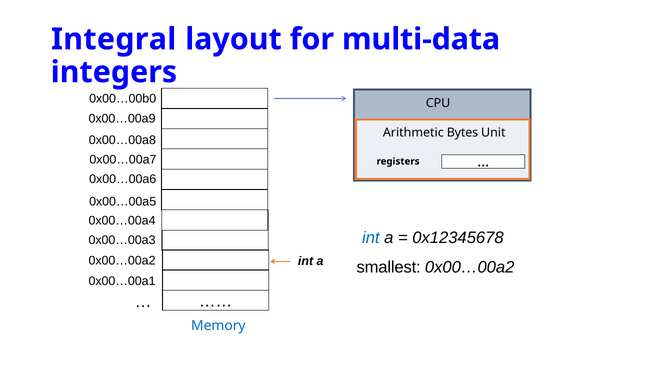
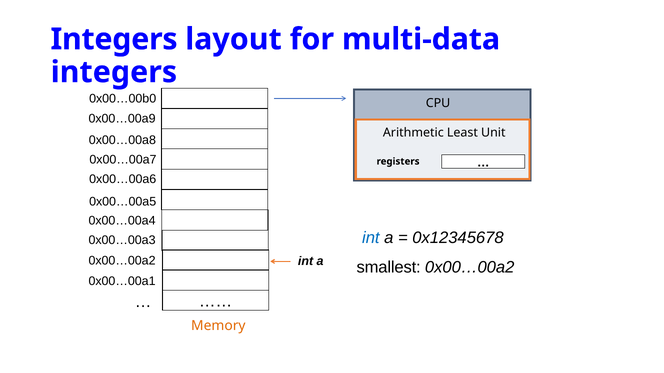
Integral: Integral -> Integers (114, 39)
Bytes: Bytes -> Least (462, 133)
Memory colour: blue -> orange (218, 326)
